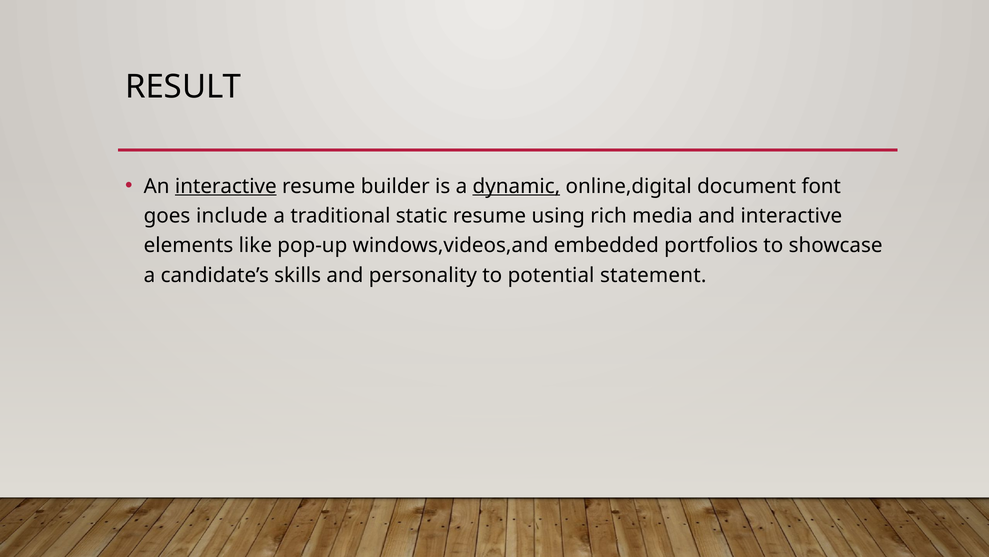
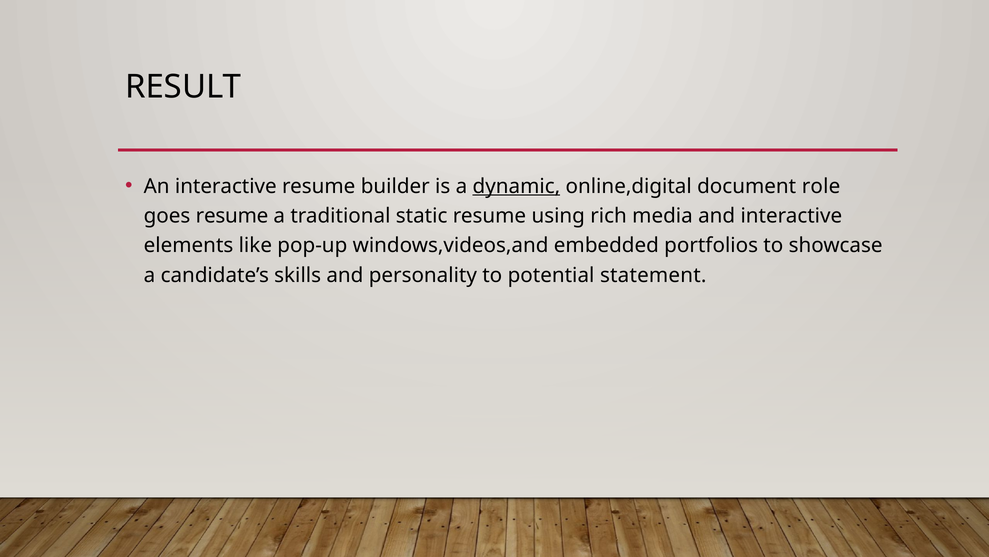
interactive underline: present -> none (226, 186)
font: font -> role (821, 186)
goes include: include -> resume (232, 216)
